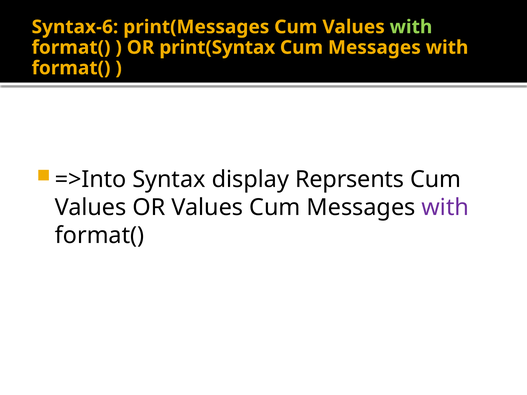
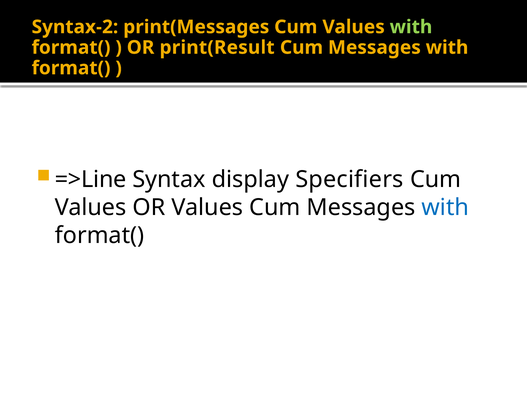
Syntax-6: Syntax-6 -> Syntax-2 (75, 27)
print(Syntax: print(Syntax -> print(Result (217, 48)
=>Into: =>Into -> =>Line (91, 179)
Reprsents: Reprsents -> Specifiers (349, 179)
with colour: purple -> blue (445, 208)
